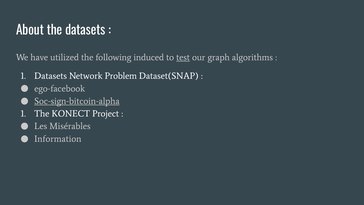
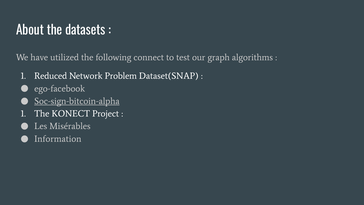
induced: induced -> connect (149, 57)
test underline: present -> none (183, 57)
Datasets: Datasets -> Reduced (51, 76)
